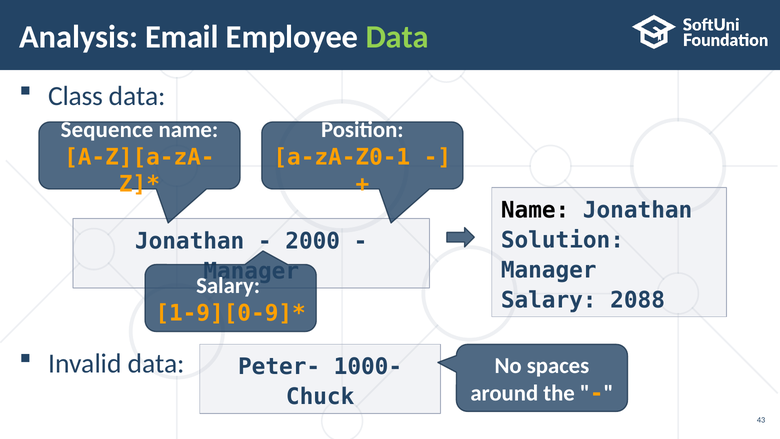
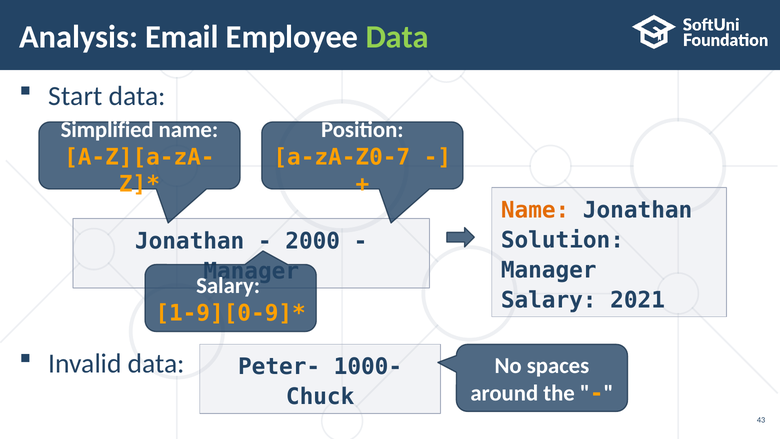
Class: Class -> Start (76, 96)
Sequence: Sequence -> Simplified (107, 130)
a-zA-Z0-1: a-zA-Z0-1 -> a-zA-Z0-7 (342, 157)
Name colour: black -> orange (535, 210)
2088: 2088 -> 2021 (638, 300)
